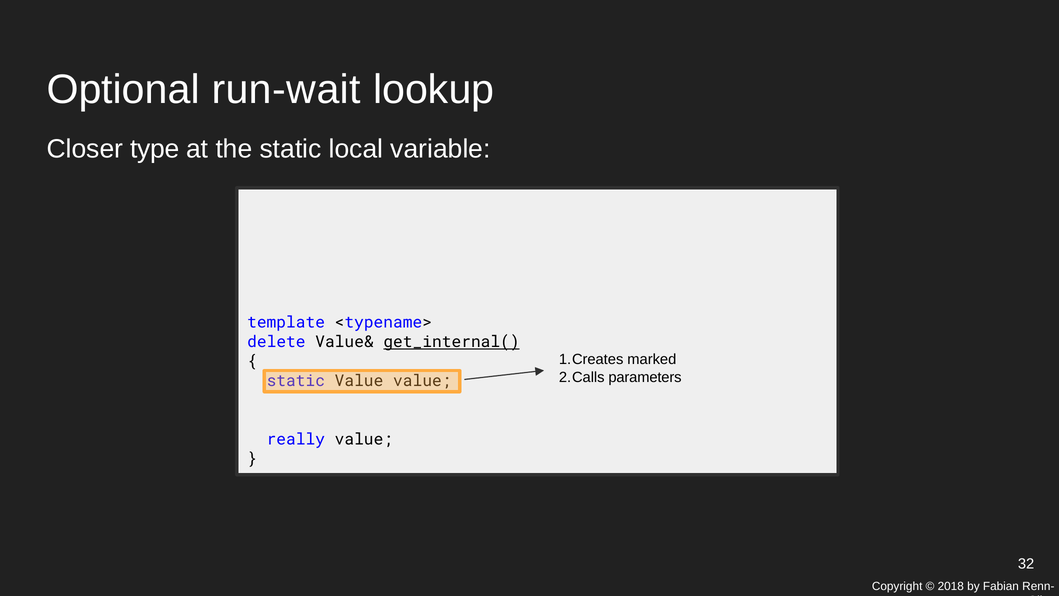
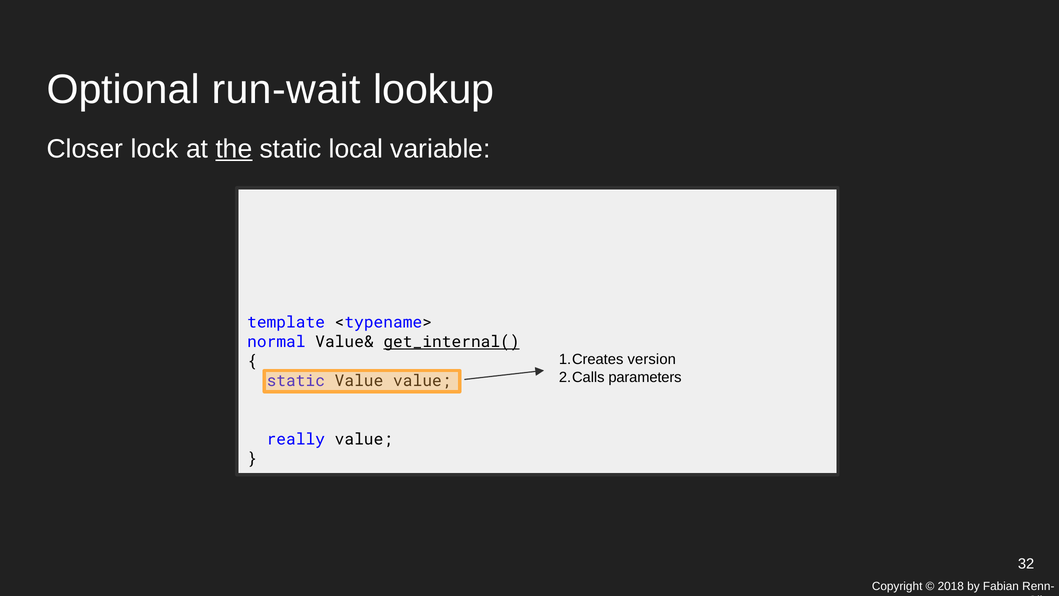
type: type -> lock (155, 149)
the underline: none -> present (234, 149)
delete: delete -> normal (276, 342)
marked: marked -> version (652, 359)
